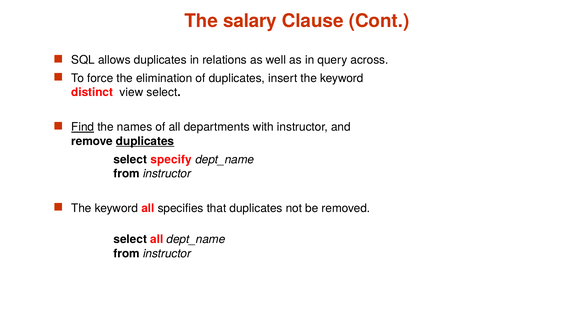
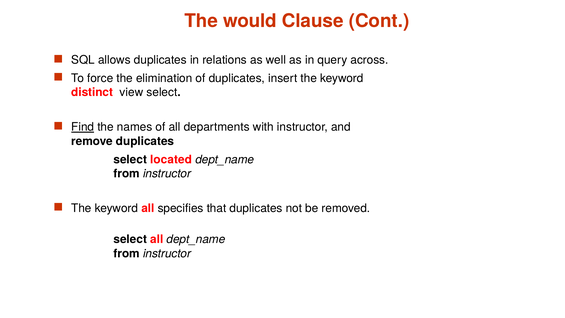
salary: salary -> would (250, 21)
duplicates underline: present -> none (145, 141)
specify: specify -> located (171, 159)
